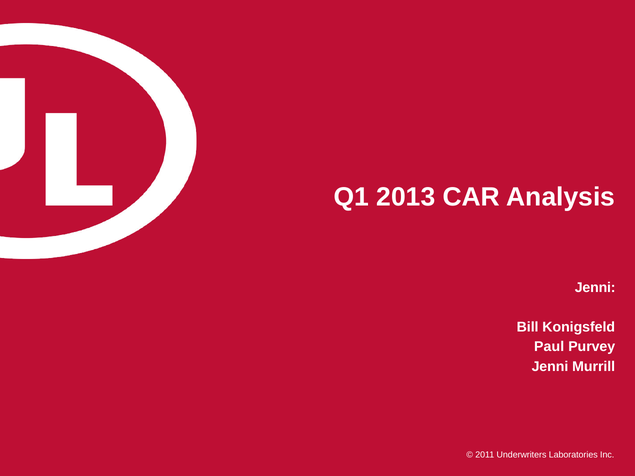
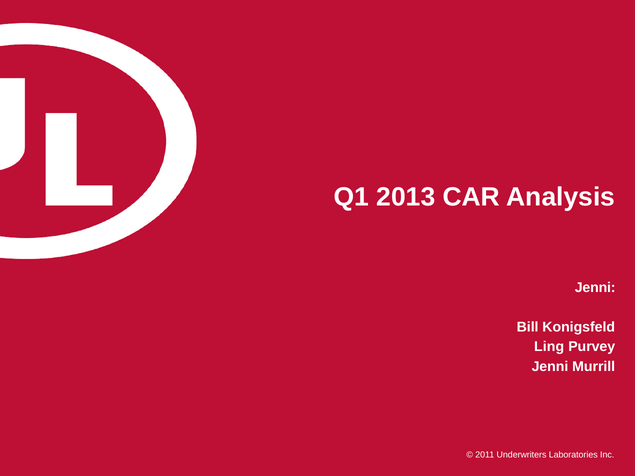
Paul: Paul -> Ling (549, 347)
